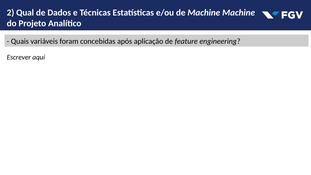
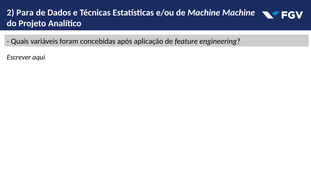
Qual: Qual -> Para (25, 13)
